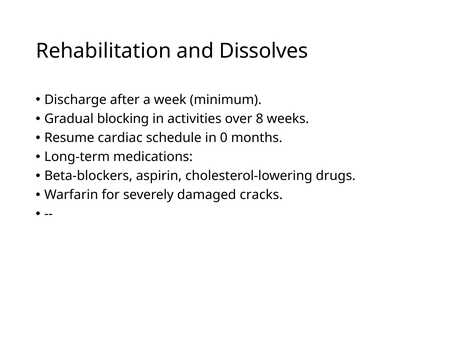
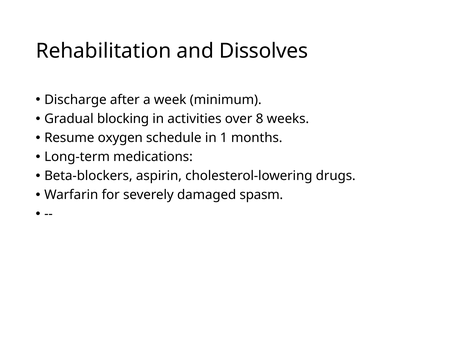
cardiac: cardiac -> oxygen (120, 138)
0: 0 -> 1 (224, 138)
cracks: cracks -> spasm (261, 195)
